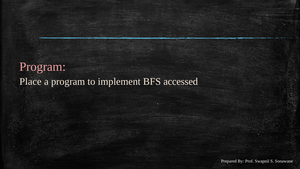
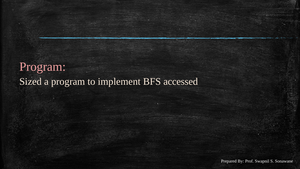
Place: Place -> Sized (30, 81)
